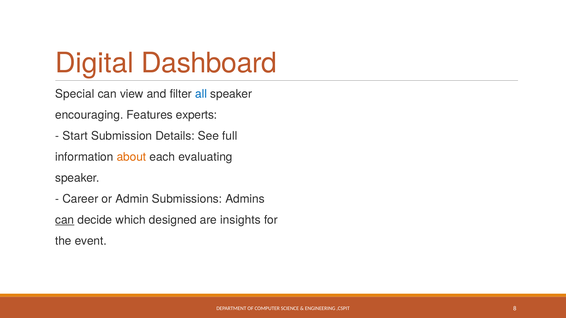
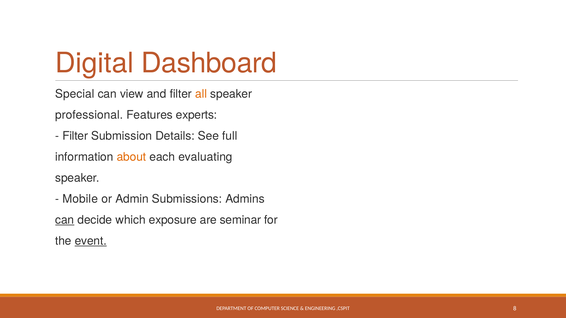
all colour: blue -> orange (201, 94)
encouraging: encouraging -> professional (89, 115)
Start: Start -> Filter (75, 136)
Career: Career -> Mobile (80, 199)
designed: designed -> exposure (173, 220)
insights: insights -> seminar (241, 220)
event underline: none -> present (91, 241)
